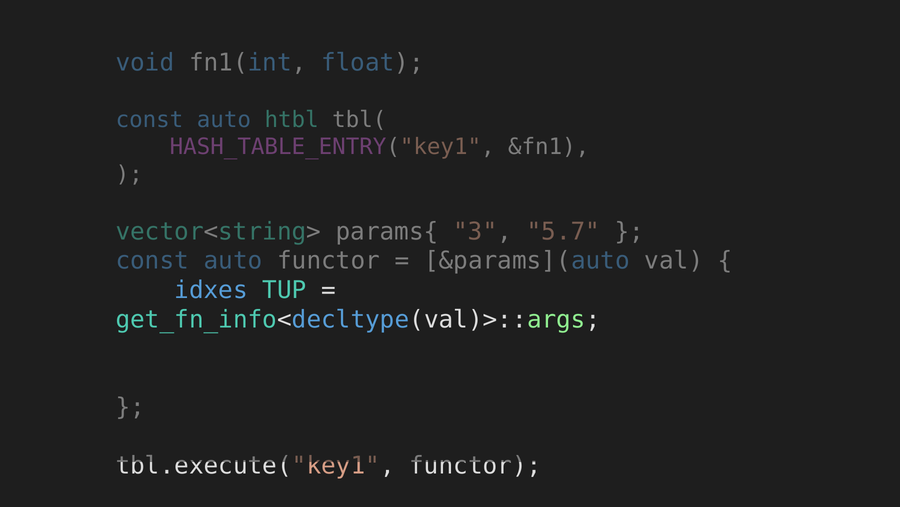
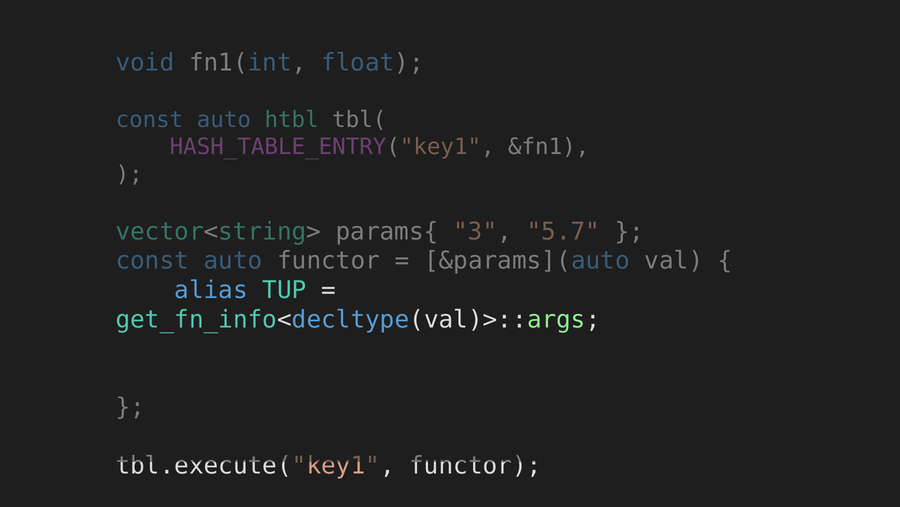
idxes: idxes -> alias (211, 290)
